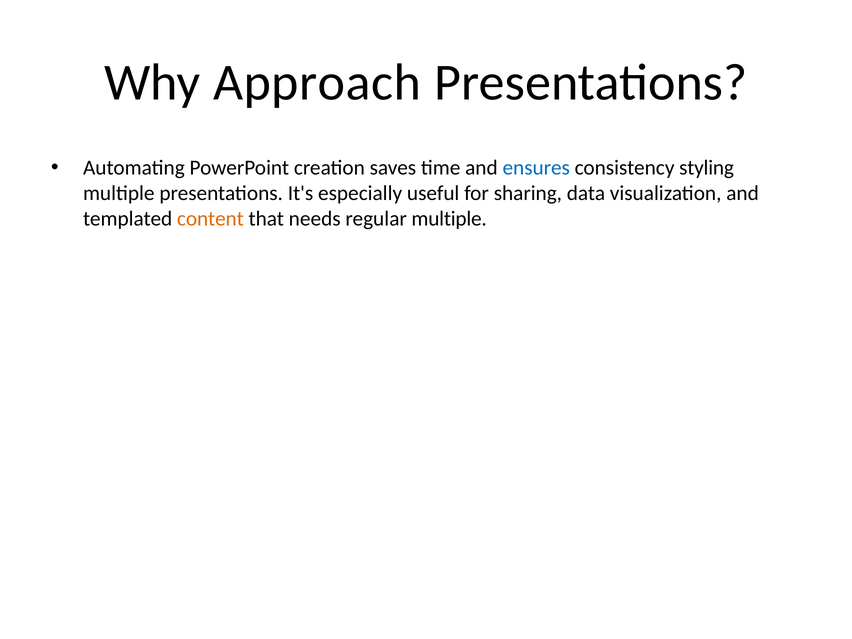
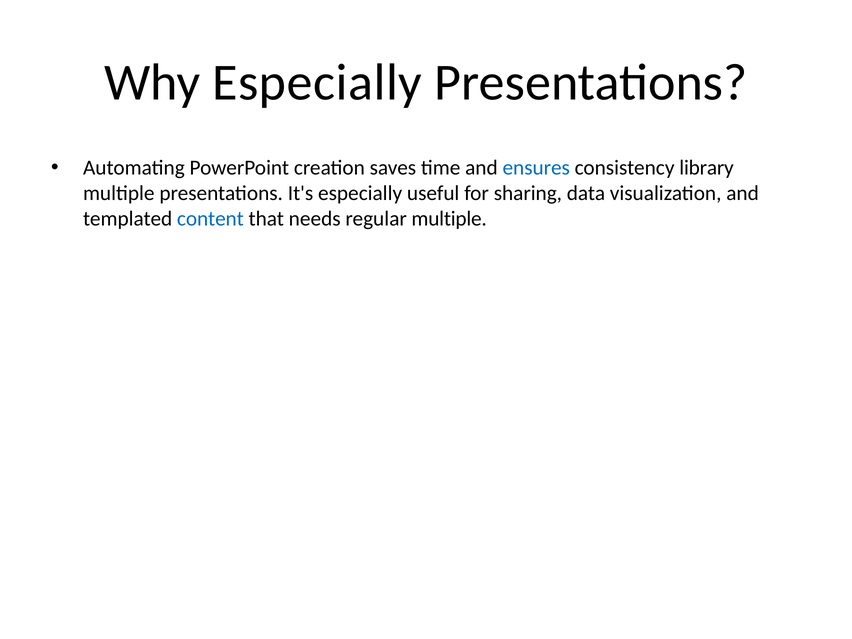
Why Approach: Approach -> Especially (317, 82)
styling: styling -> library (707, 168)
content colour: orange -> blue (210, 219)
